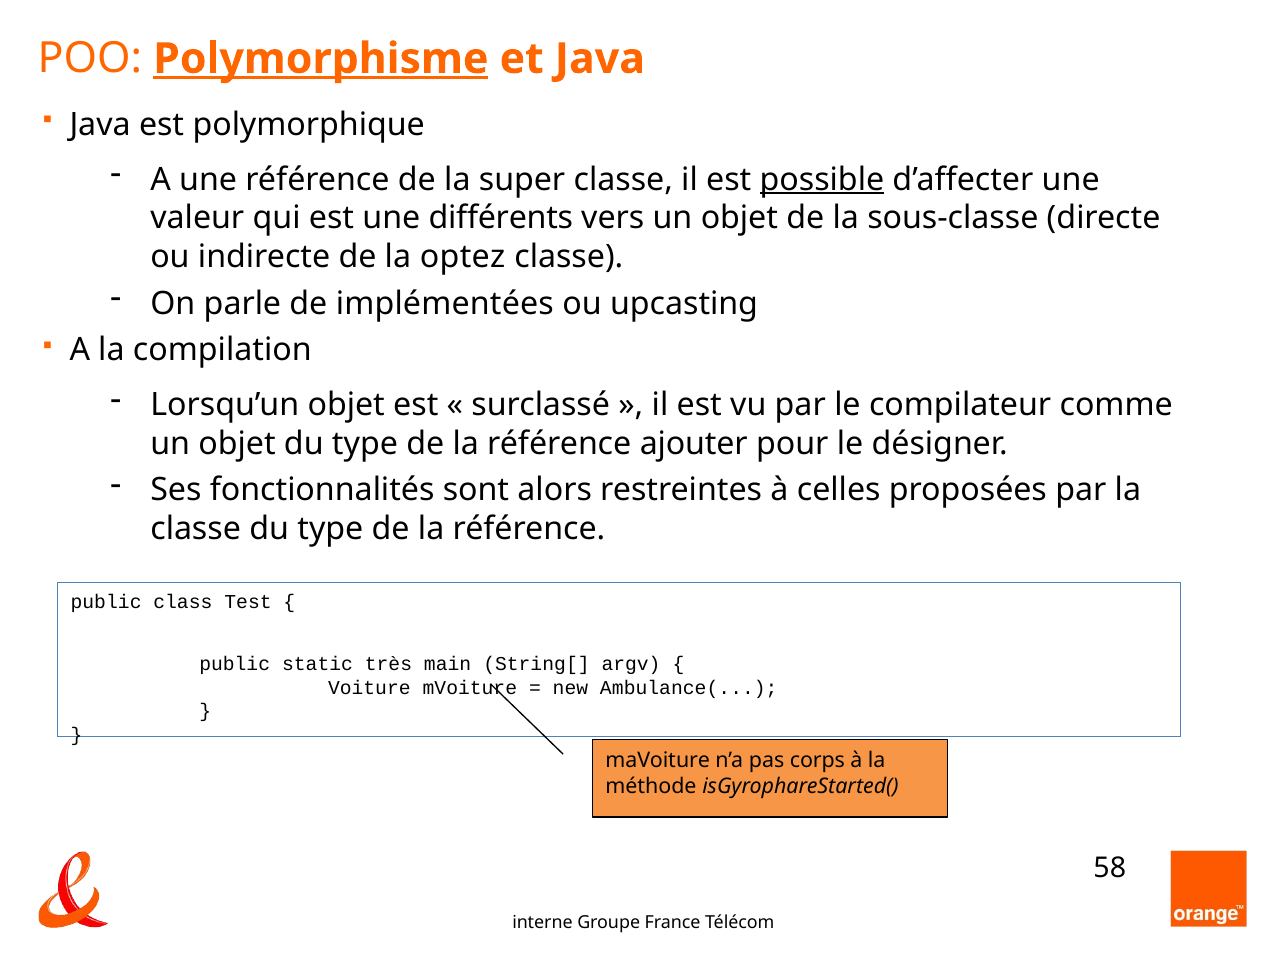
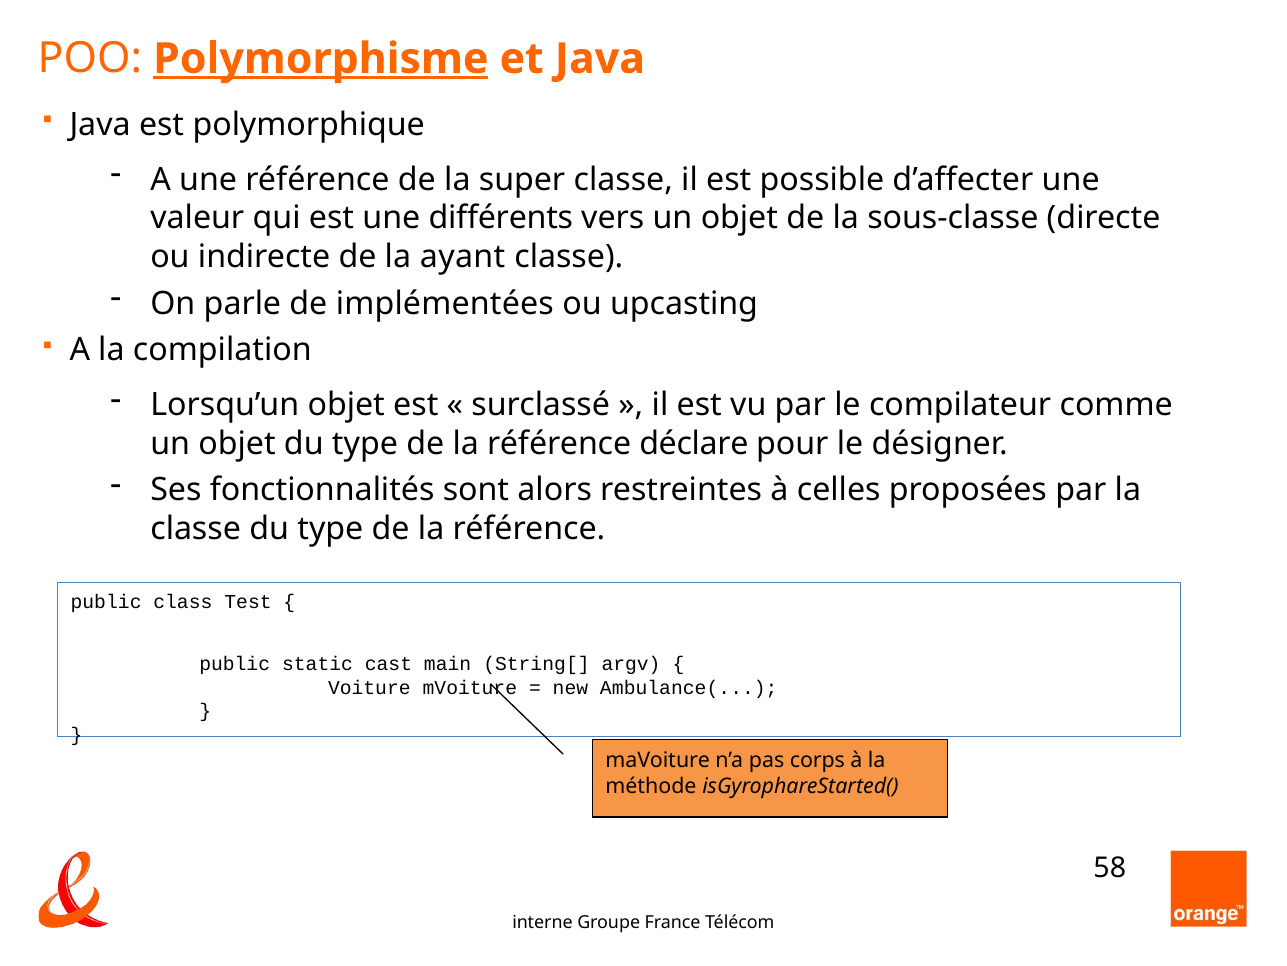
possible underline: present -> none (822, 179)
optez: optez -> ayant (463, 257)
ajouter: ajouter -> déclare (694, 443)
très: très -> cast (388, 663)
